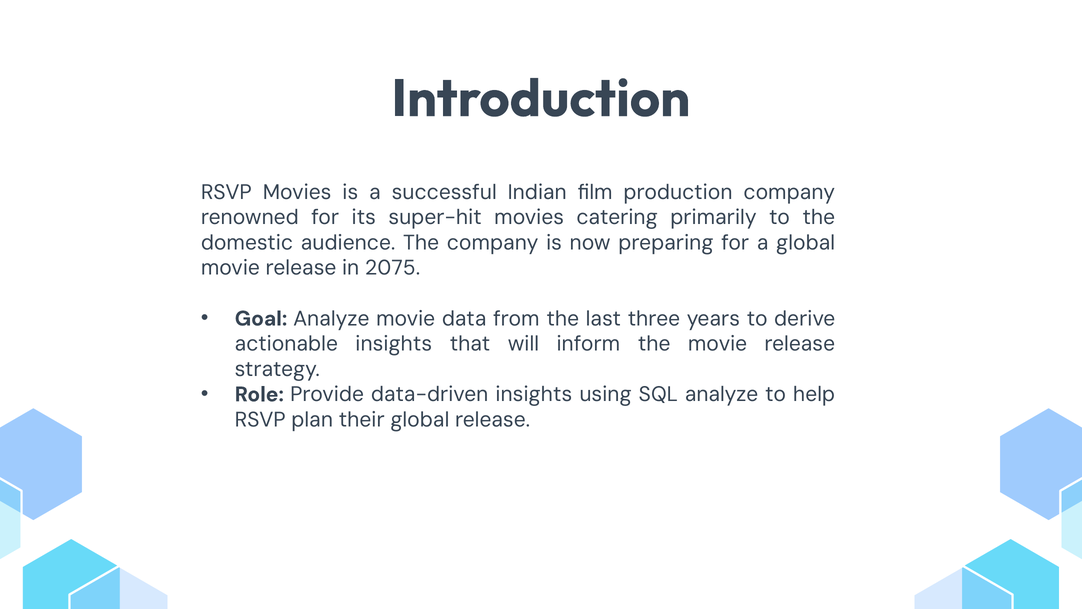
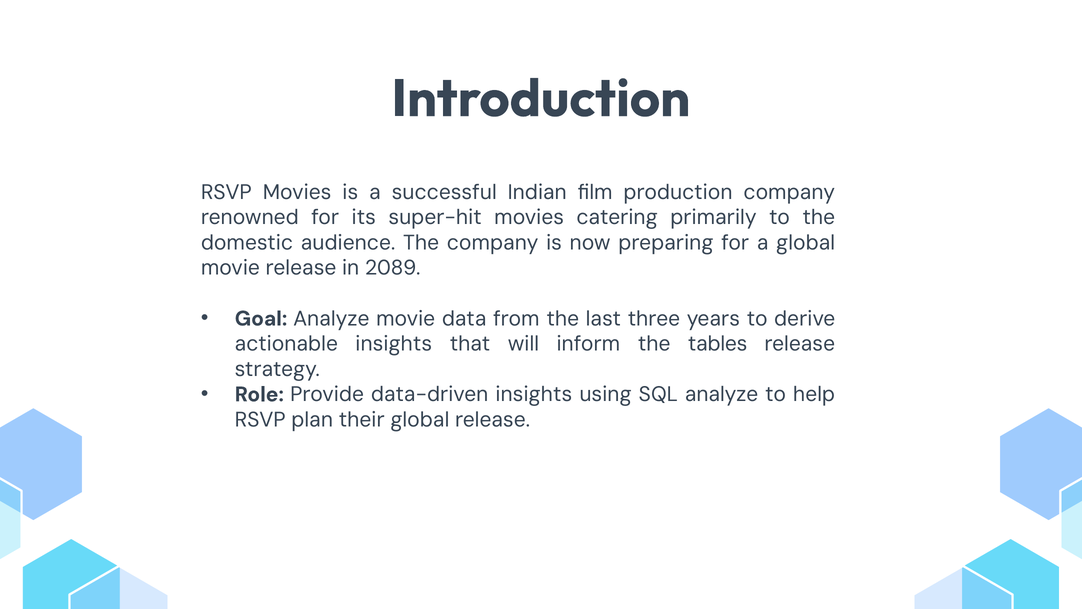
2075: 2075 -> 2089 (393, 268)
the movie: movie -> tables (718, 344)
